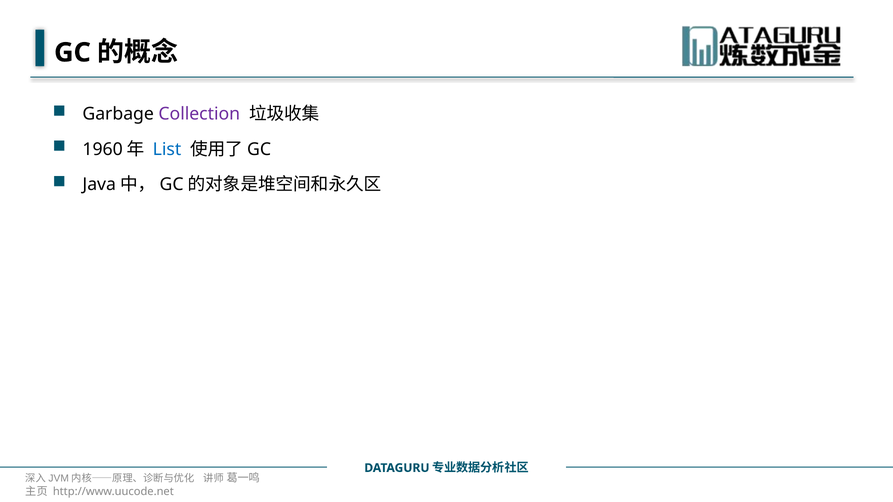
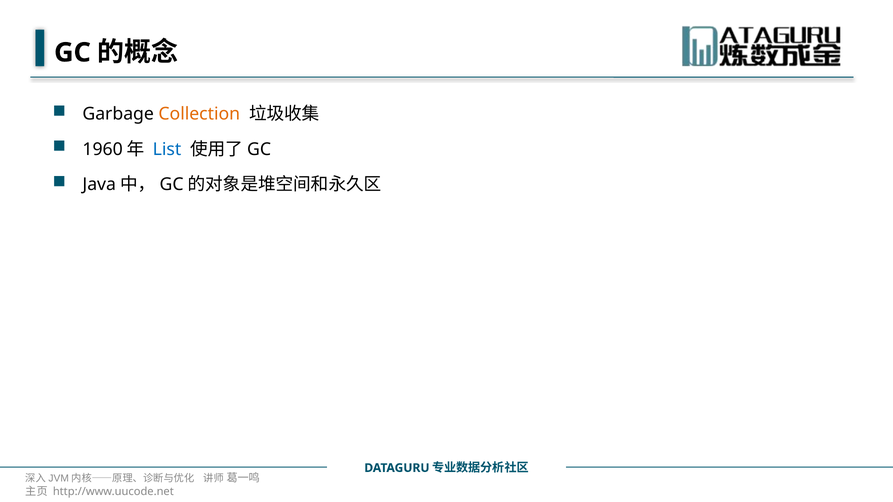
Collection colour: purple -> orange (199, 114)
